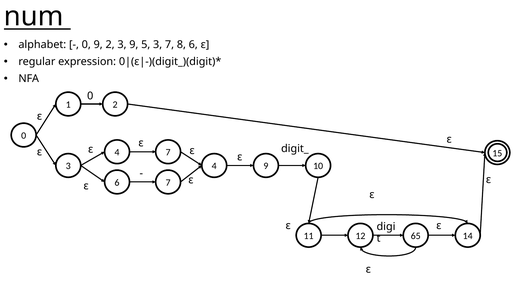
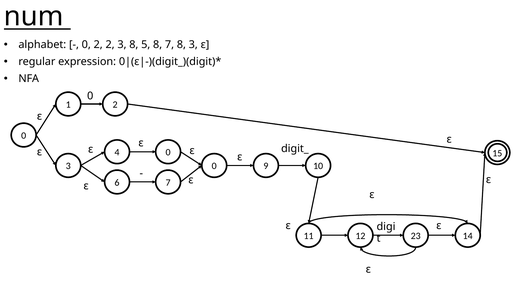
0 9: 9 -> 2 (98, 45)
3 9: 9 -> 8 (134, 45)
5 3: 3 -> 8 (158, 45)
8 6: 6 -> 3 (193, 45)
4 7: 7 -> 0 (168, 153)
3 4: 4 -> 0 (214, 166)
65: 65 -> 23 (416, 236)
